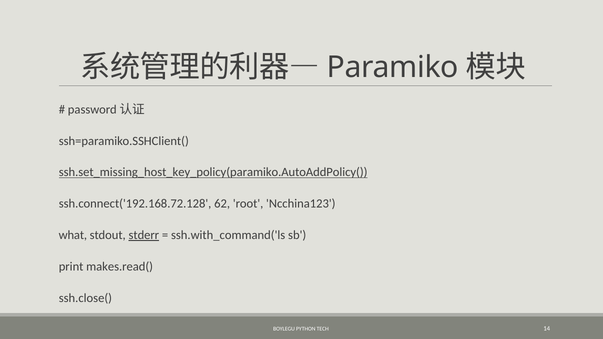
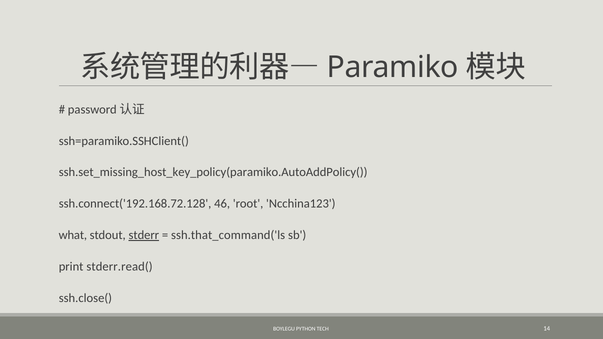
ssh.set_missing_host_key_policy(paramiko.AutoAddPolicy( underline: present -> none (213, 172)
62: 62 -> 46 (222, 204)
ssh.with_command('ls: ssh.with_command('ls -> ssh.that_command('ls (228, 235)
makes.read(: makes.read( -> stderr.read( (120, 267)
